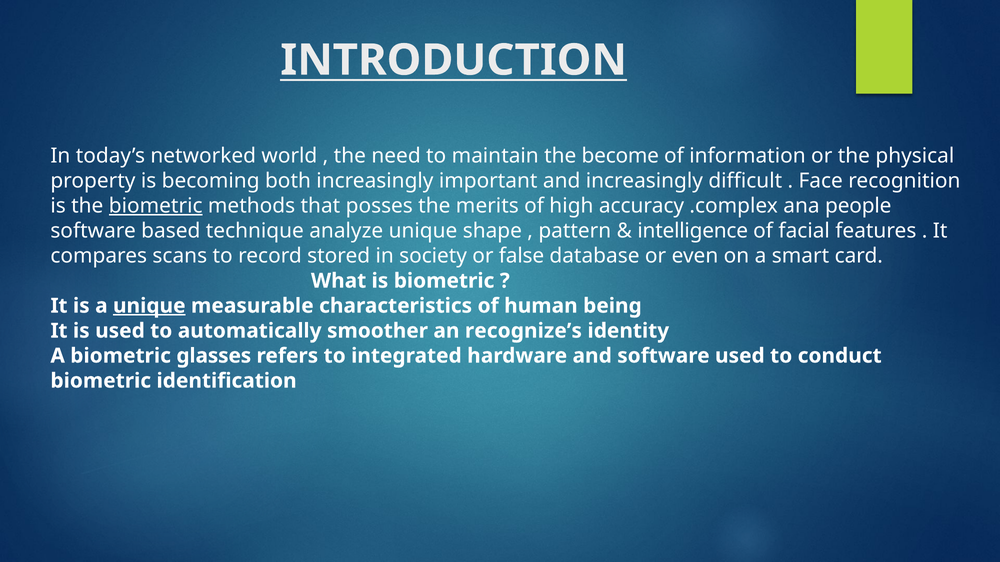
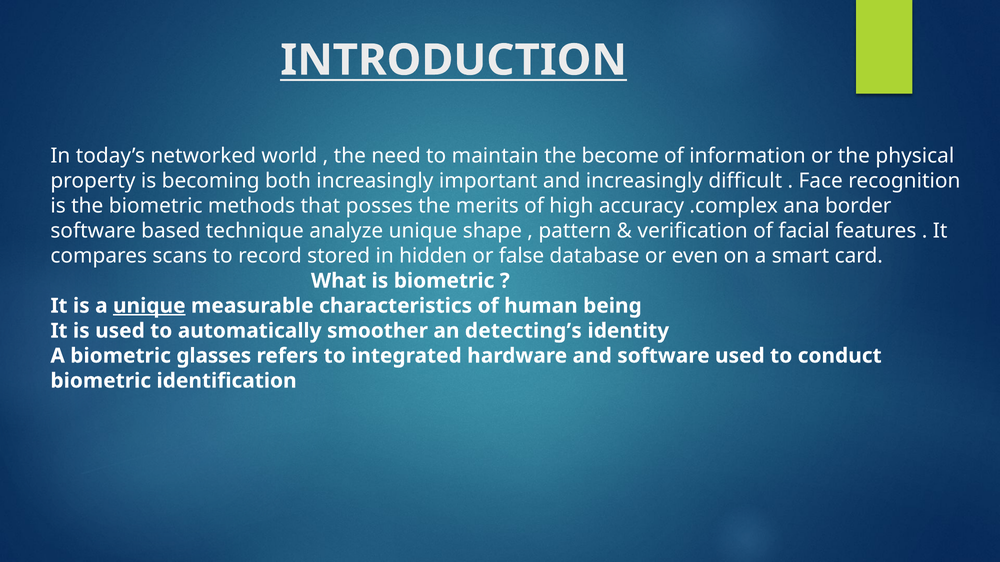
biometric underline: present -> none (156, 206)
people: people -> border (858, 206)
intelligence: intelligence -> verification (693, 231)
society: society -> hidden (433, 256)
recognize’s: recognize’s -> detecting’s (523, 331)
